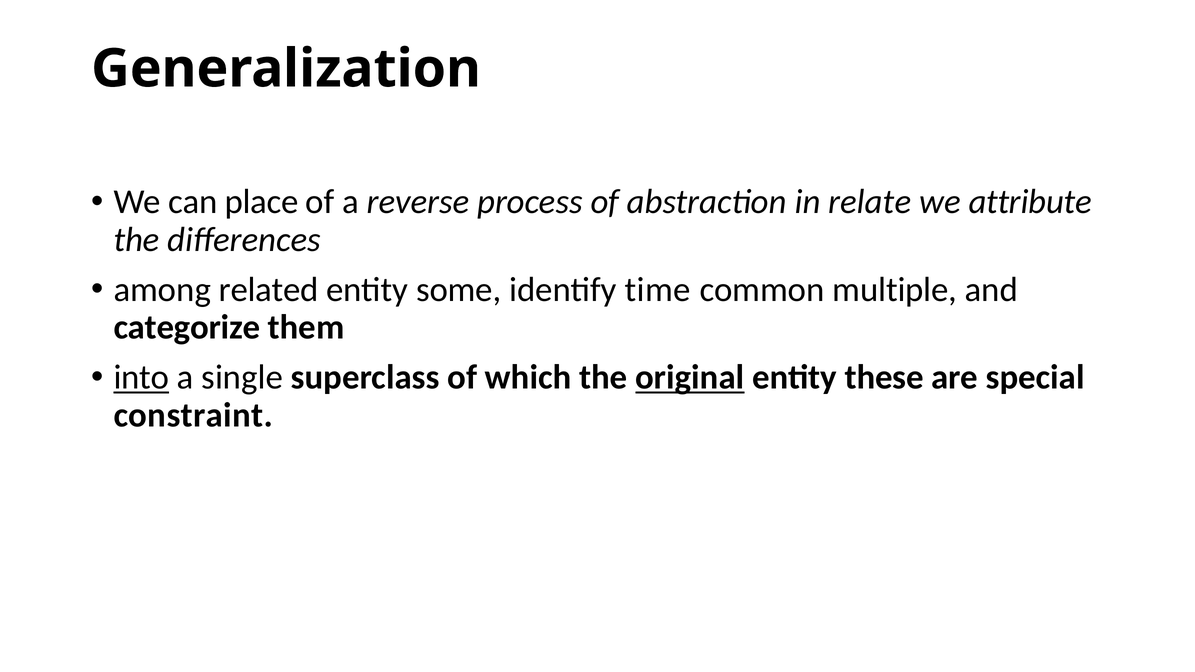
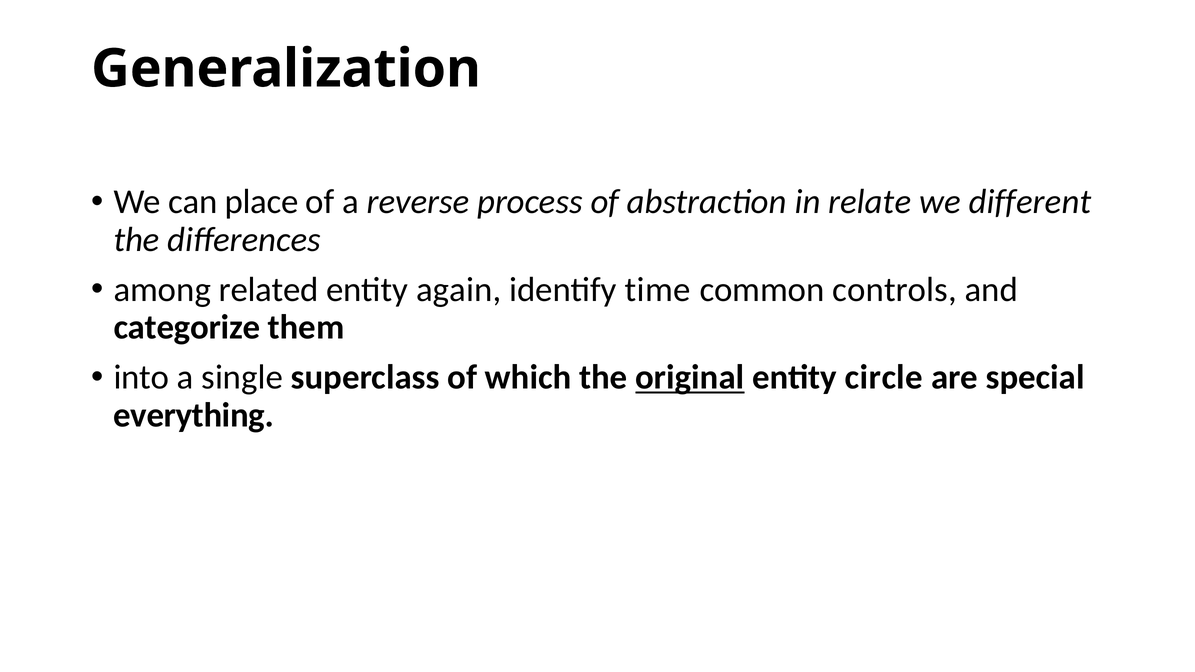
attribute: attribute -> different (1030, 202)
some: some -> again (459, 290)
multiple: multiple -> controls (895, 290)
into underline: present -> none (141, 378)
these: these -> circle (884, 378)
constraint: constraint -> everything (194, 415)
